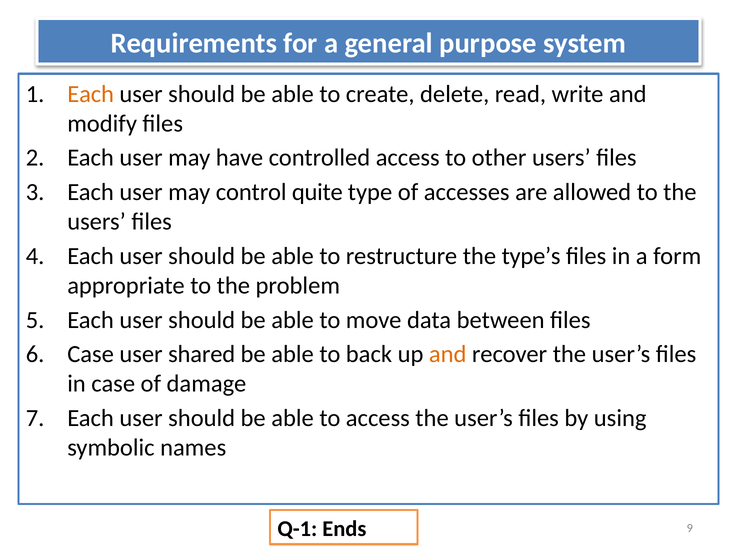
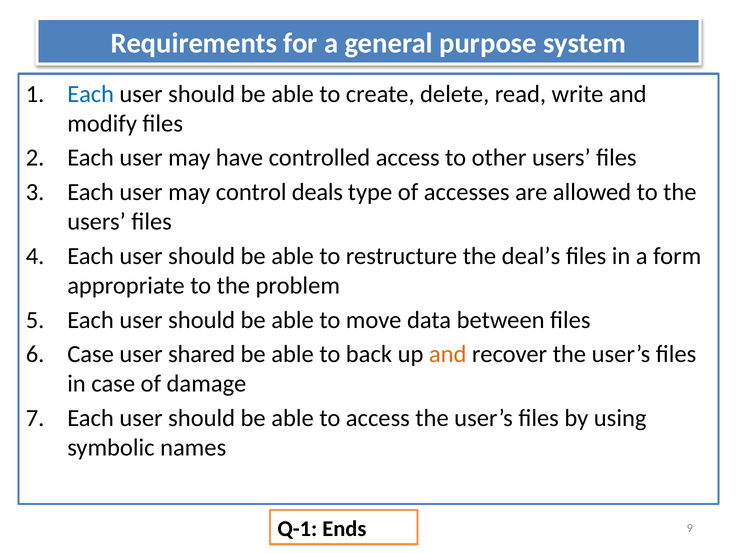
Each colour: orange -> blue (91, 94)
quite: quite -> deals (317, 192)
type’s: type’s -> deal’s (531, 256)
